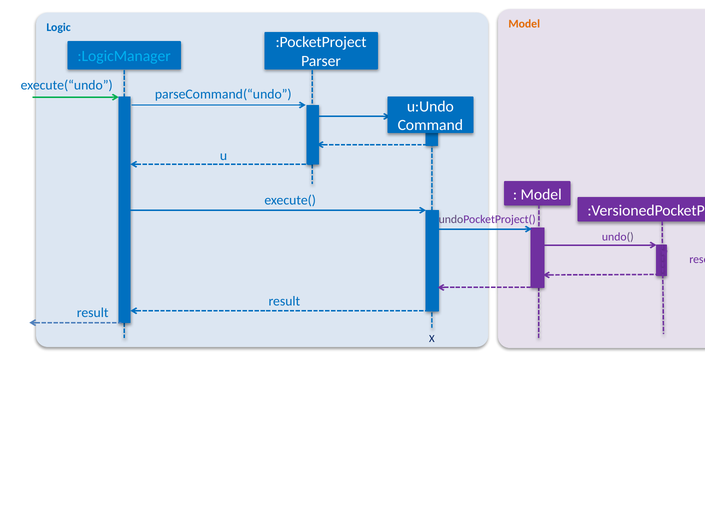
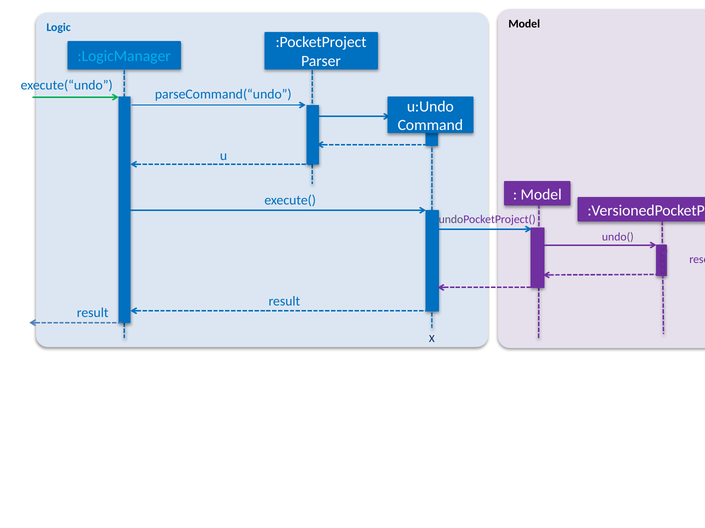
Model colour: orange -> black (524, 24)
